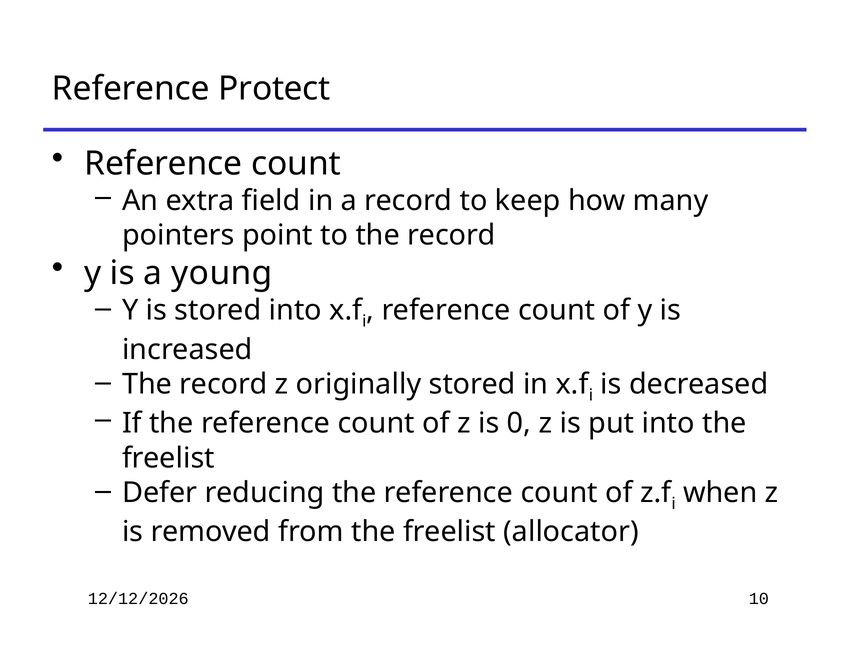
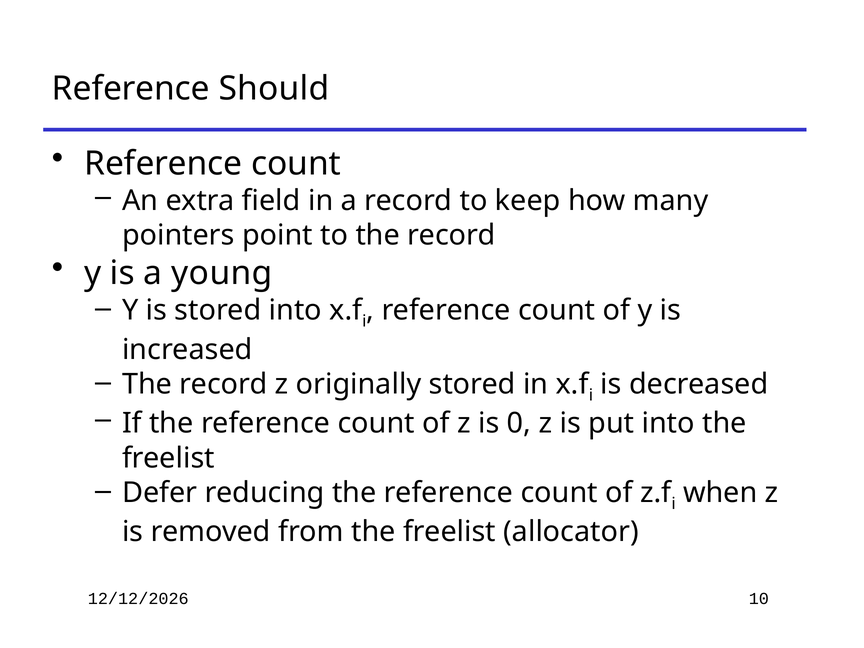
Protect: Protect -> Should (274, 89)
